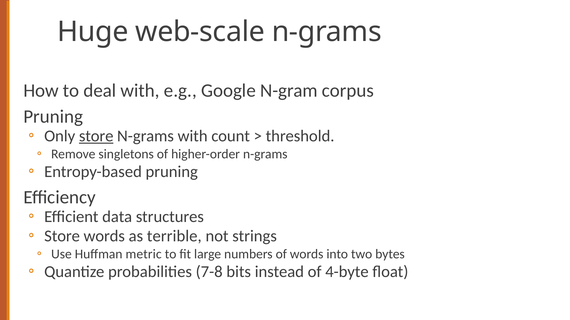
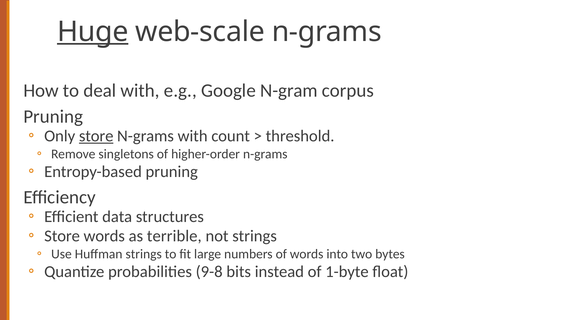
Huge underline: none -> present (93, 32)
Huffman metric: metric -> strings (144, 255)
7-8: 7-8 -> 9-8 (209, 272)
4-byte: 4-byte -> 1-byte (347, 272)
